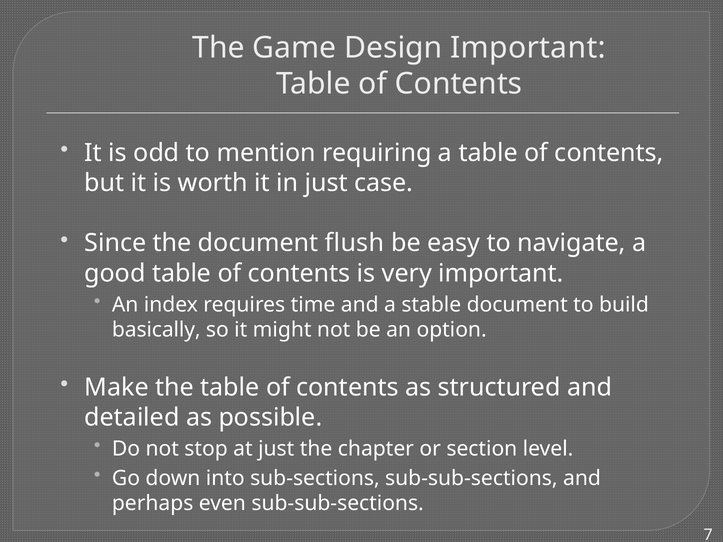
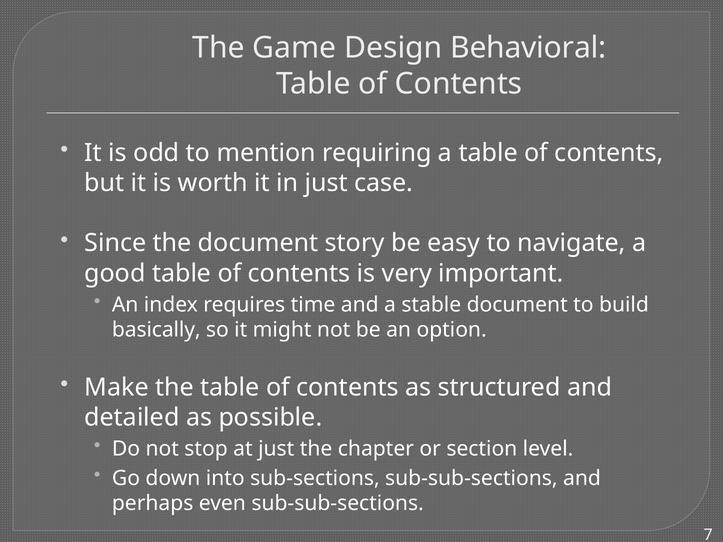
Design Important: Important -> Behavioral (528, 48)
flush: flush -> story (355, 243)
